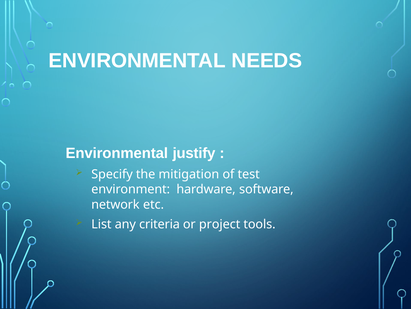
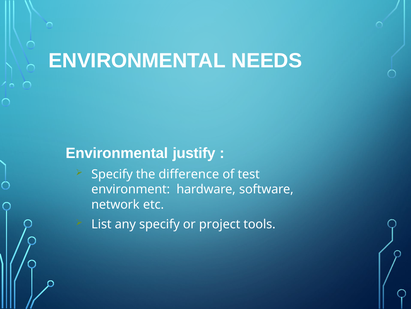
mitigation: mitigation -> difference (189, 174)
any criteria: criteria -> specify (159, 224)
